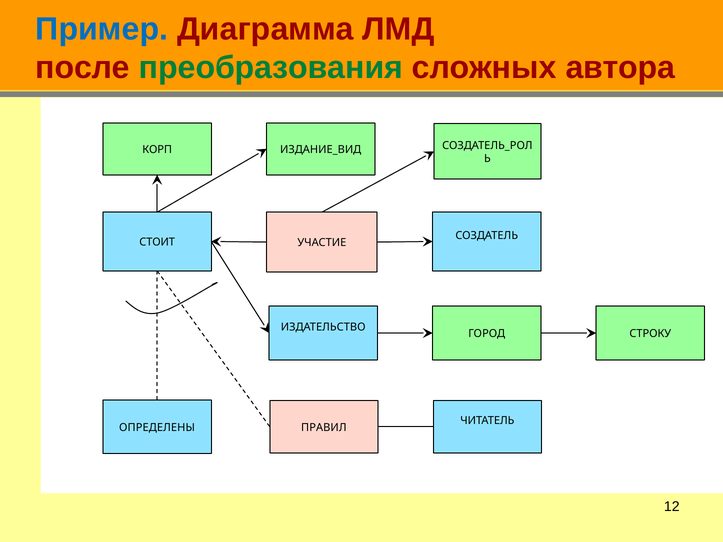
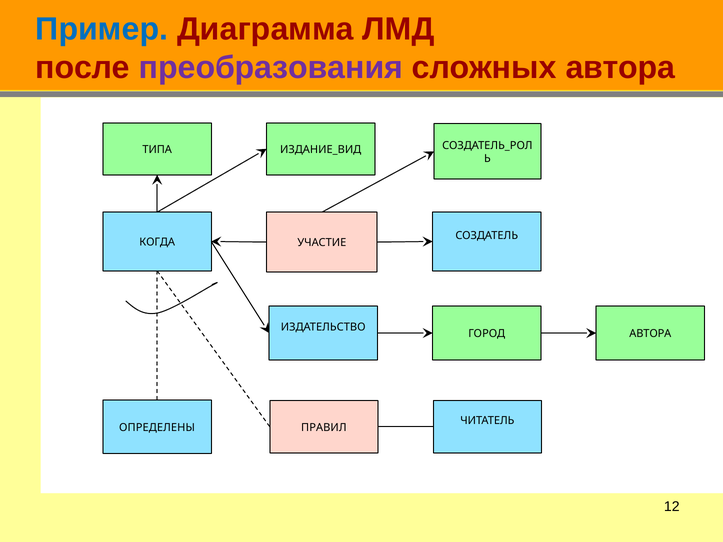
преобразования colour: green -> purple (271, 68)
КОРП: КОРП -> ТИПА (157, 150)
СТОИТ: СТОИТ -> КОГДА (157, 242)
ГОРОД СТРОКУ: СТРОКУ -> АВТОРА (650, 334)
